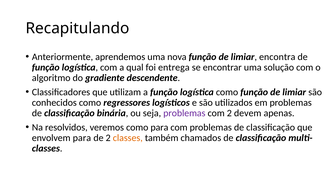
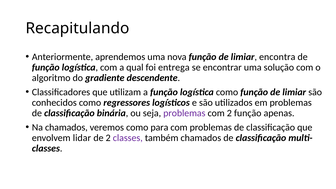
2 devem: devem -> função (248, 113)
Na resolvidos: resolvidos -> chamados (66, 127)
envolvem para: para -> lidar (82, 138)
classes colour: orange -> purple (128, 138)
